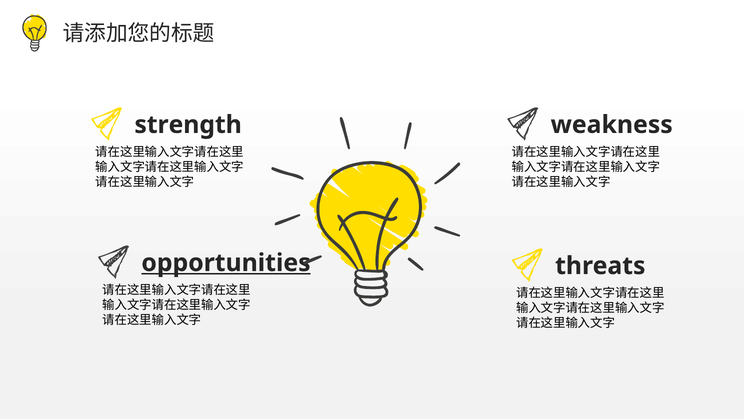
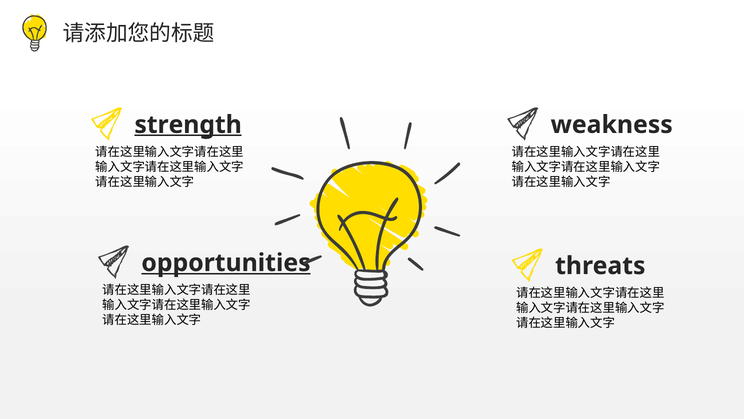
strength underline: none -> present (188, 125)
